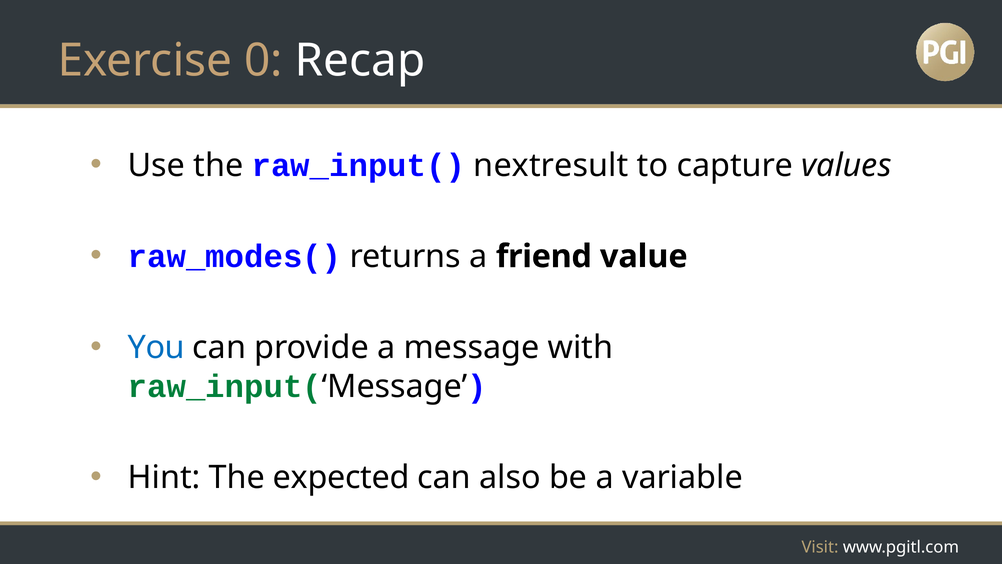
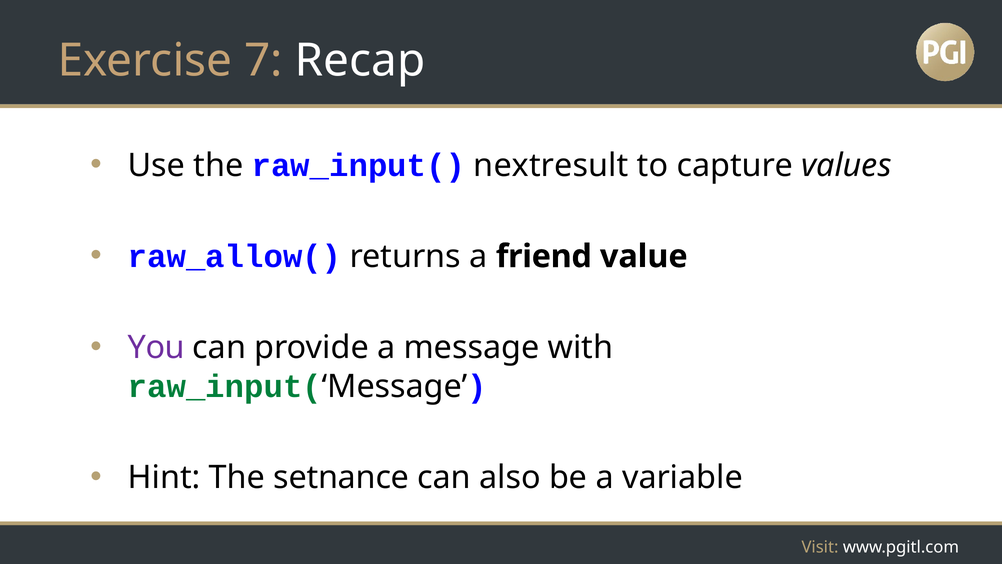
0: 0 -> 7 (263, 60)
raw_modes(: raw_modes( -> raw_allow( (235, 256)
You colour: blue -> purple (156, 347)
expected: expected -> setnance (341, 477)
